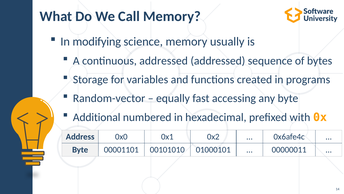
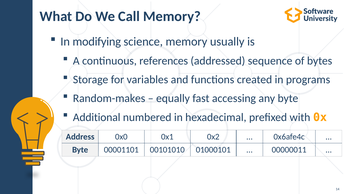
continuous addressed: addressed -> references (164, 61)
Random-vector: Random-vector -> Random-makes (109, 98)
